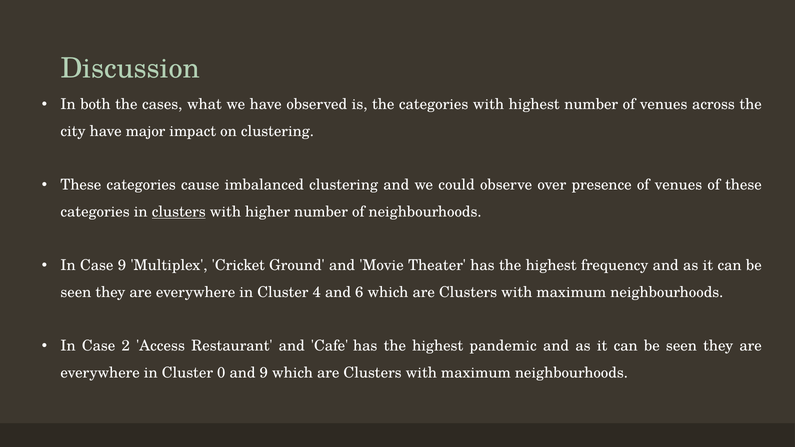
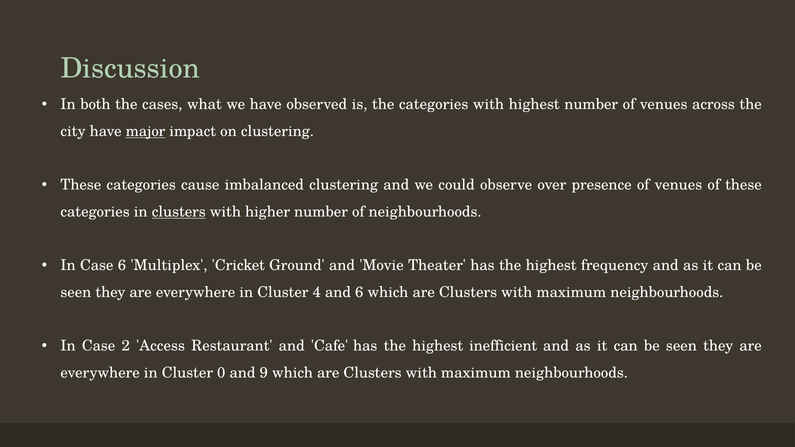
major underline: none -> present (146, 131)
Case 9: 9 -> 6 (122, 266)
pandemic: pandemic -> inefficient (503, 346)
